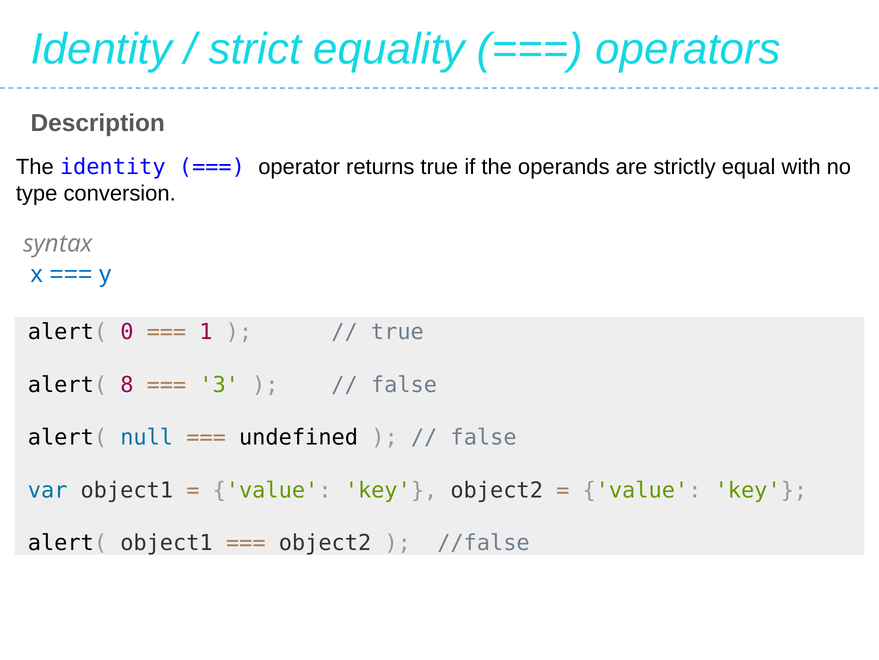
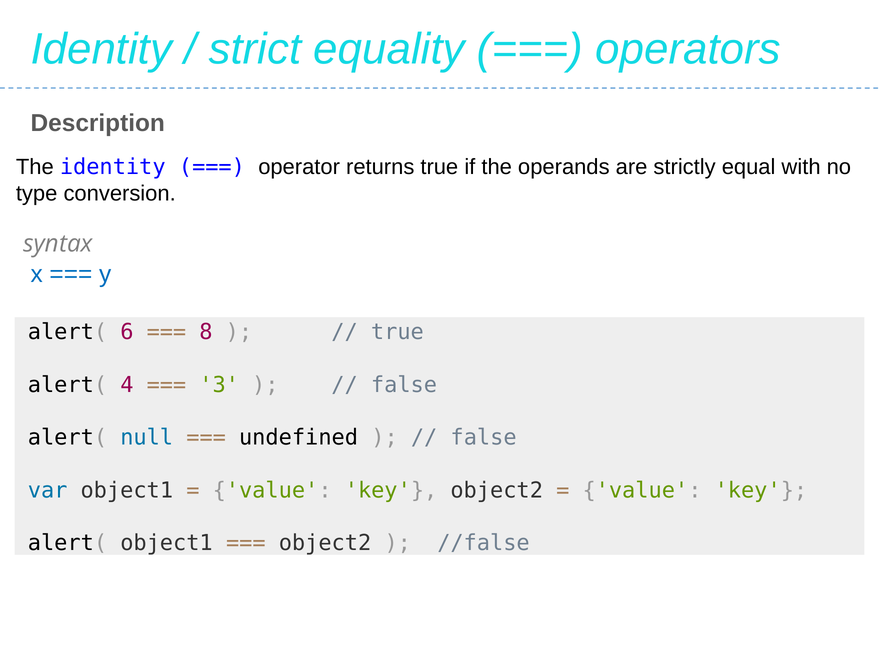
0: 0 -> 6 (127, 332)
1: 1 -> 8 (206, 332)
8: 8 -> 4 (127, 384)
